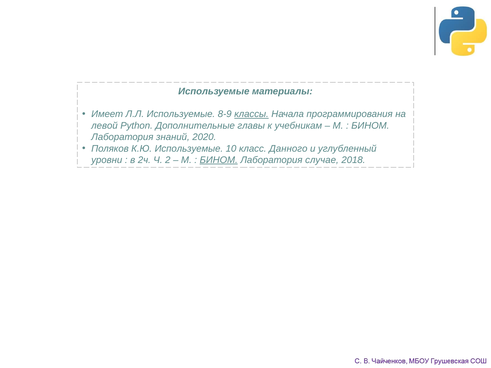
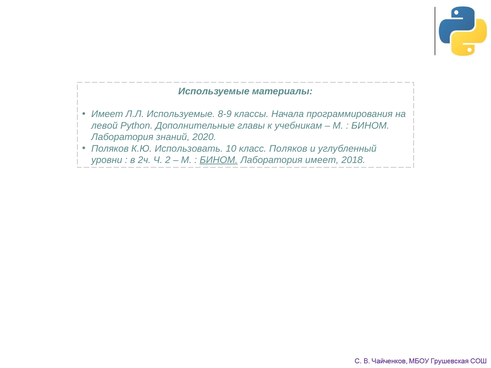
классы underline: present -> none (252, 114)
К.Ю Используемые: Используемые -> Использовать (189, 149)
класс Данного: Данного -> Поляков (288, 149)
Лаборатория случае: случае -> имеет (322, 160)
